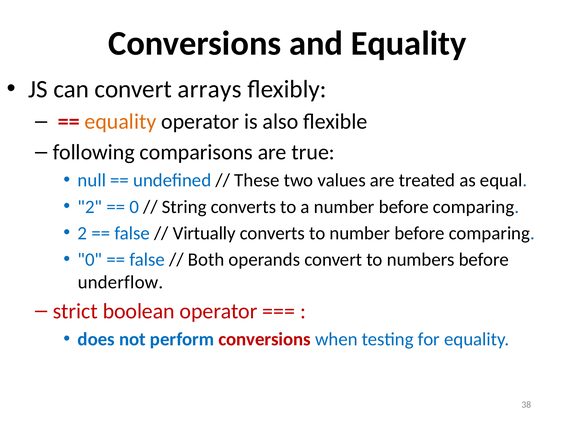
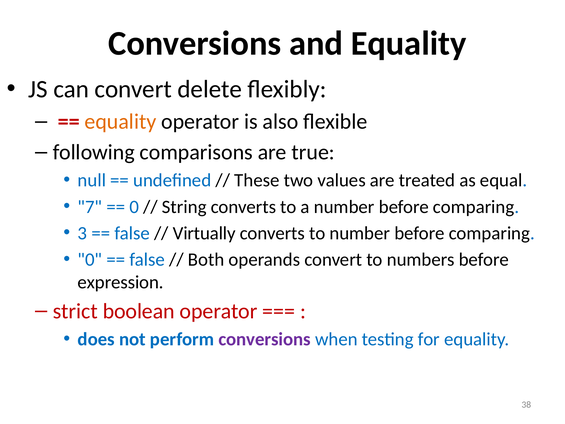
arrays: arrays -> delete (210, 89)
2: 2 -> 7 (90, 207)
2: 2 -> 3 (82, 233)
underflow: underflow -> expression (121, 282)
conversions colour: red -> purple (265, 339)
